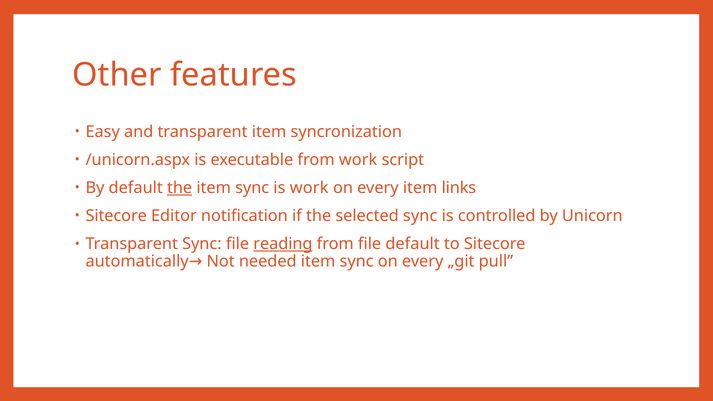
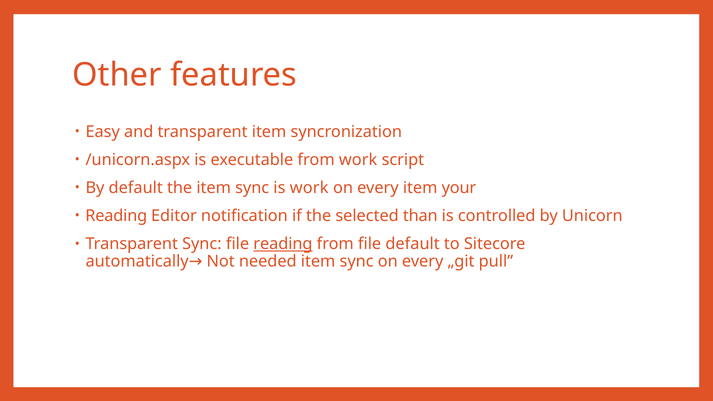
the underline: present -> none (180, 188)
links: links -> your (459, 188)
Sitecore: Sitecore -> Reading (116, 216)
selected sync: sync -> than (420, 216)
